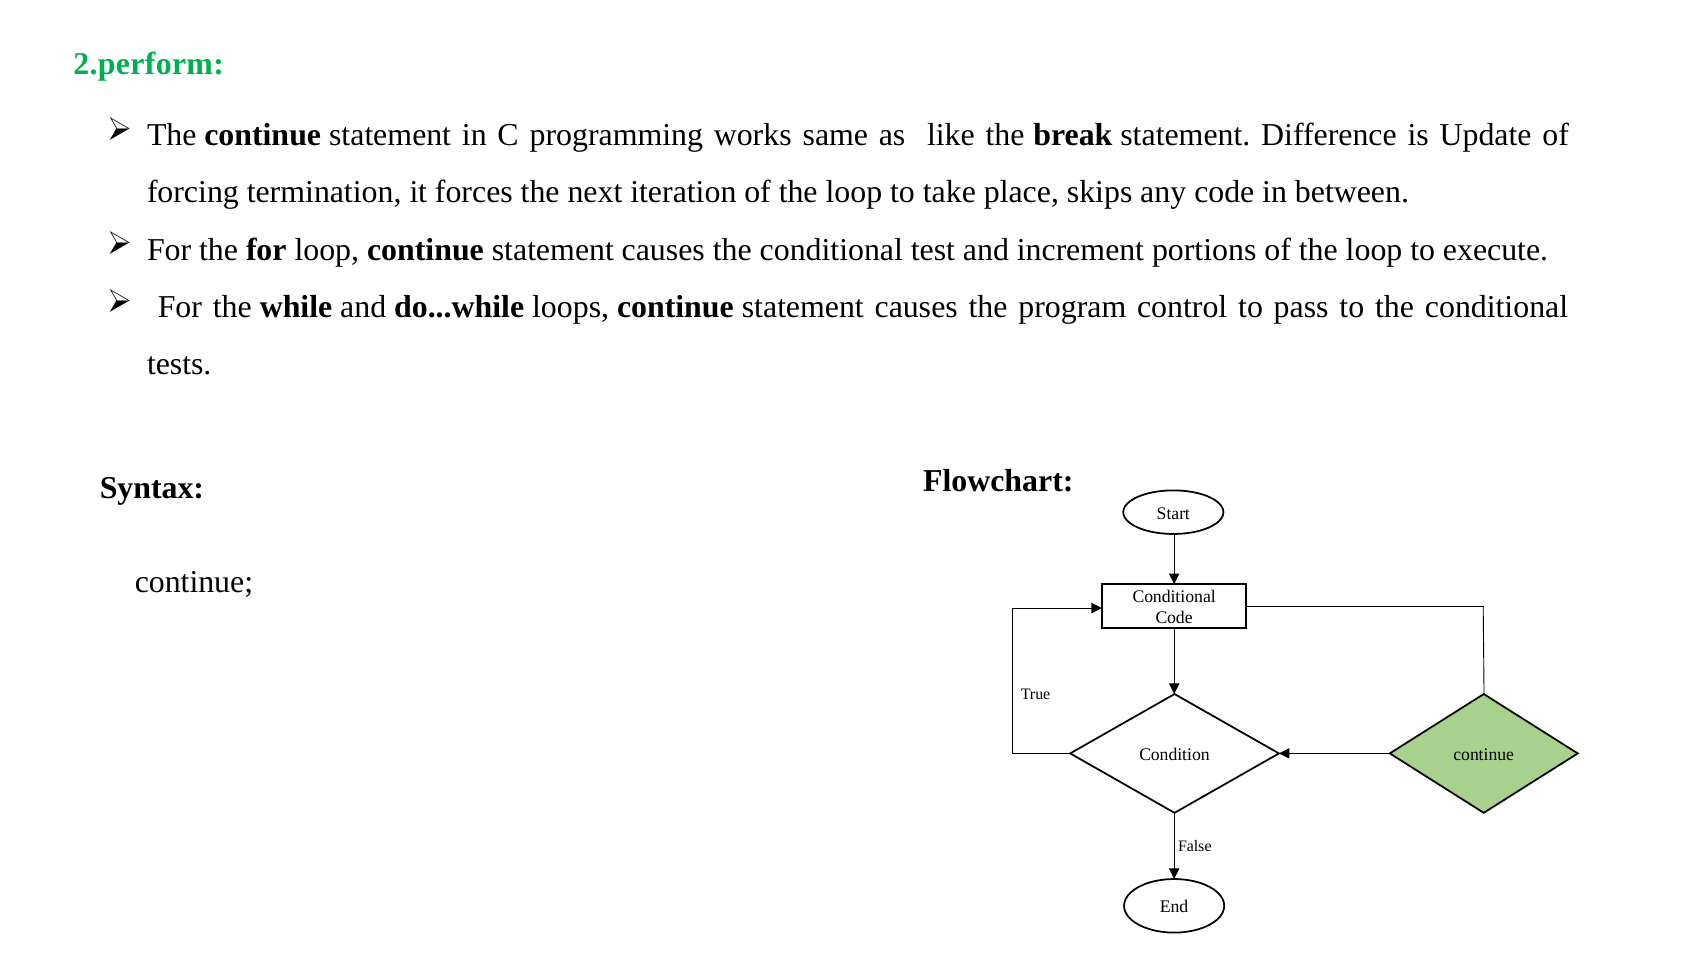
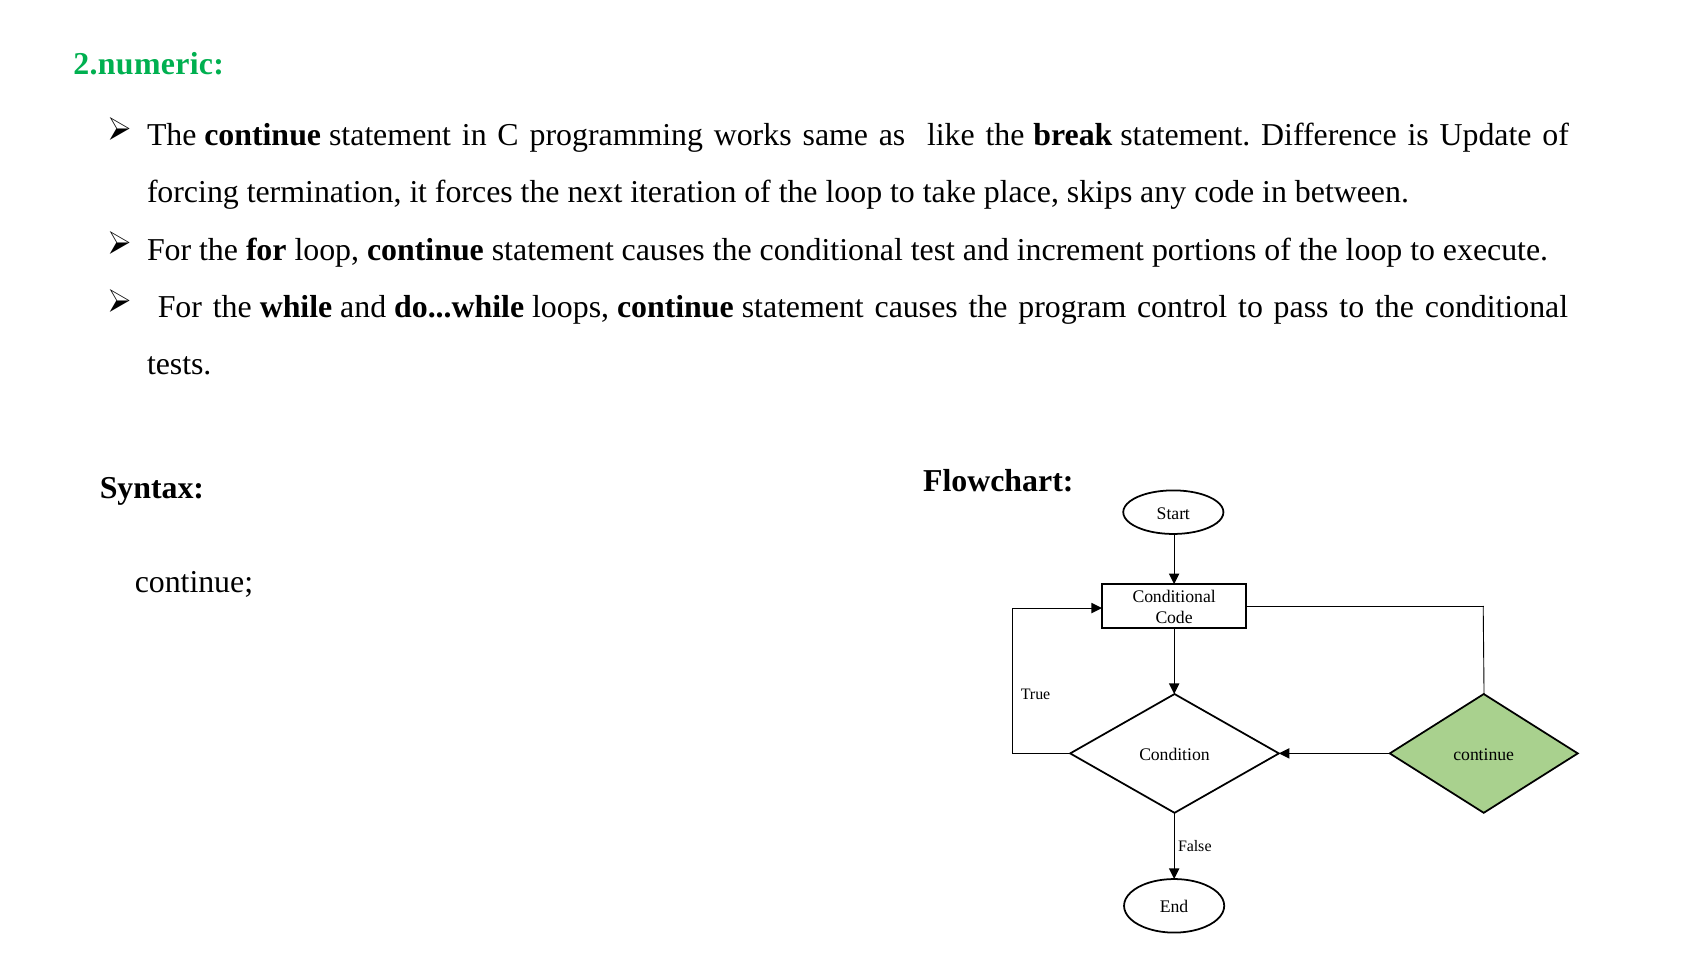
2.perform: 2.perform -> 2.numeric (149, 64)
